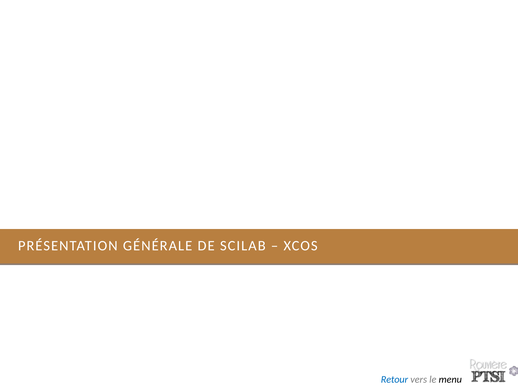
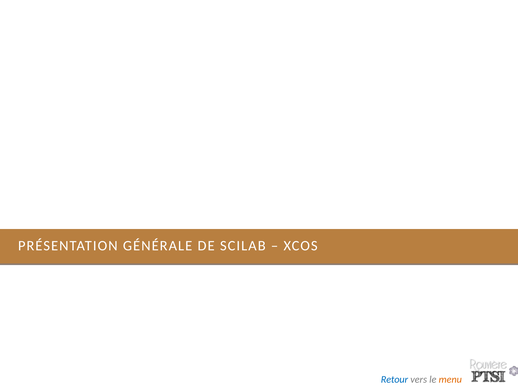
menu colour: black -> orange (450, 379)
